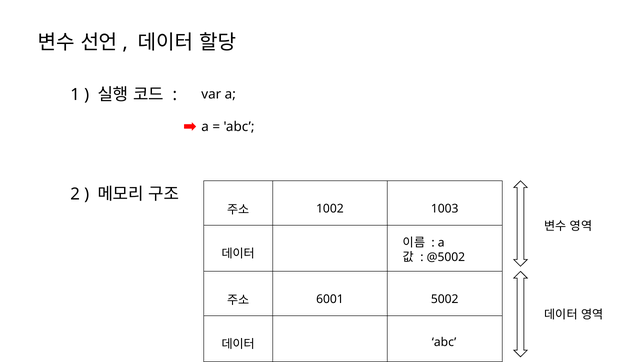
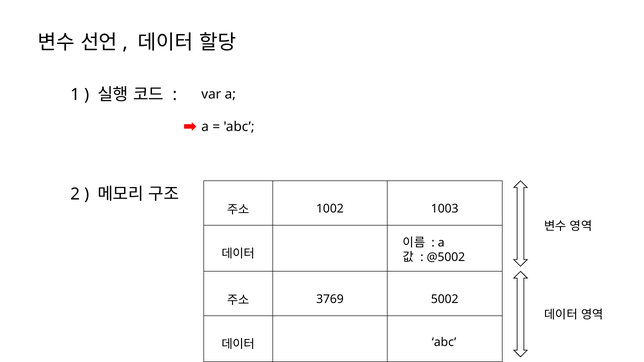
6001: 6001 -> 3769 (330, 299)
